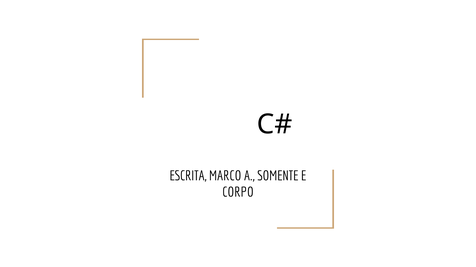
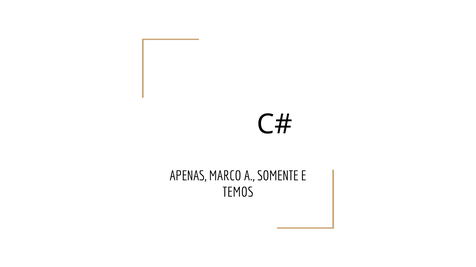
ESCRITA: ESCRITA -> APENAS (188, 176)
CORPO: CORPO -> TEMOS (238, 193)
